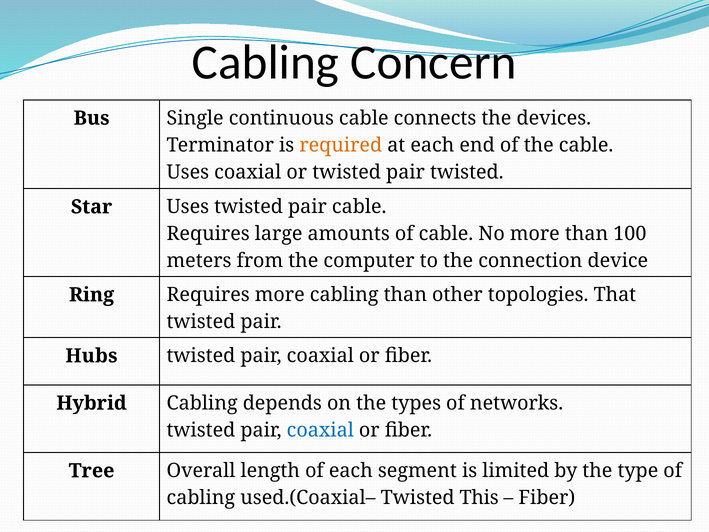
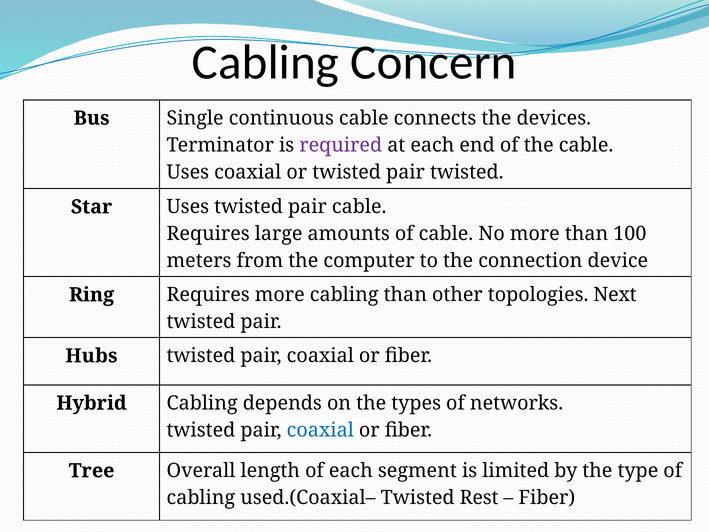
required colour: orange -> purple (341, 145)
That: That -> Next (615, 295)
This: This -> Rest (479, 497)
